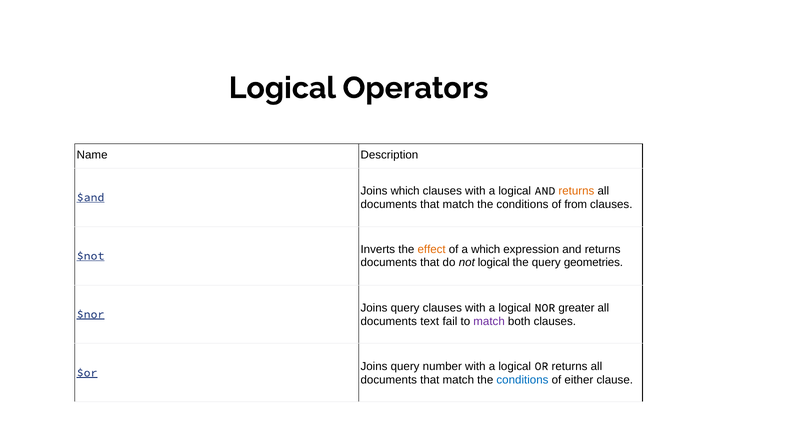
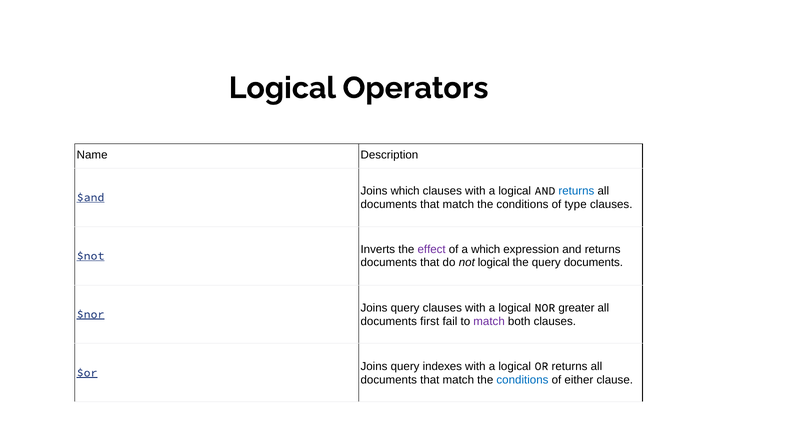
returns colour: orange -> blue (576, 191)
from: from -> type (576, 205)
effect colour: orange -> purple (432, 250)
query geometries: geometries -> documents (593, 262)
text: text -> first (430, 322)
number: number -> indexes (442, 367)
